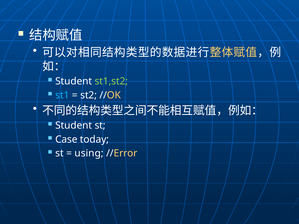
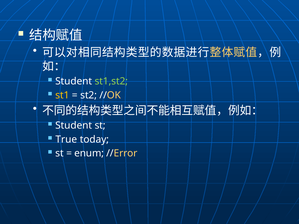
st1 colour: light blue -> yellow (62, 95)
Case: Case -> True (66, 140)
using: using -> enum (89, 153)
